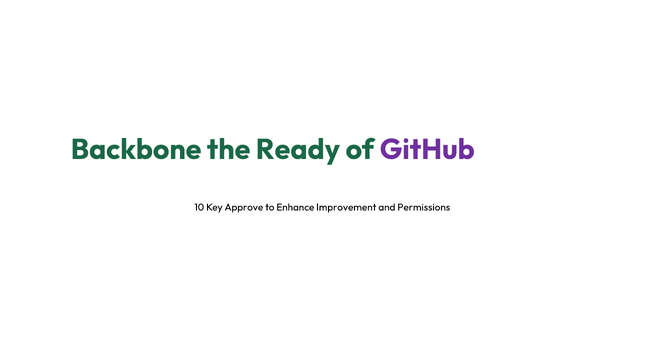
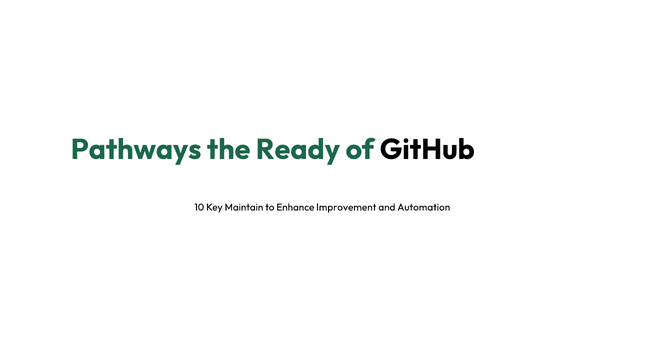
Backbone: Backbone -> Pathways (136, 149)
GitHub colour: purple -> black (427, 149)
Approve: Approve -> Maintain (244, 207)
Permissions: Permissions -> Automation (424, 207)
